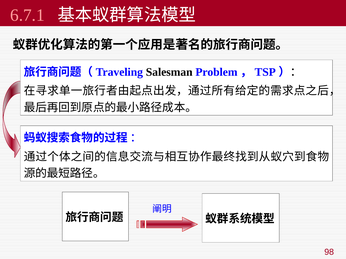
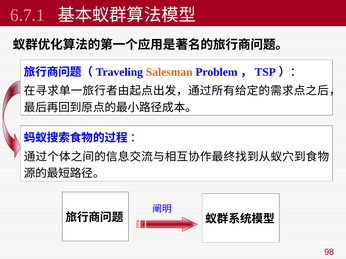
Salesman colour: black -> orange (169, 72)
